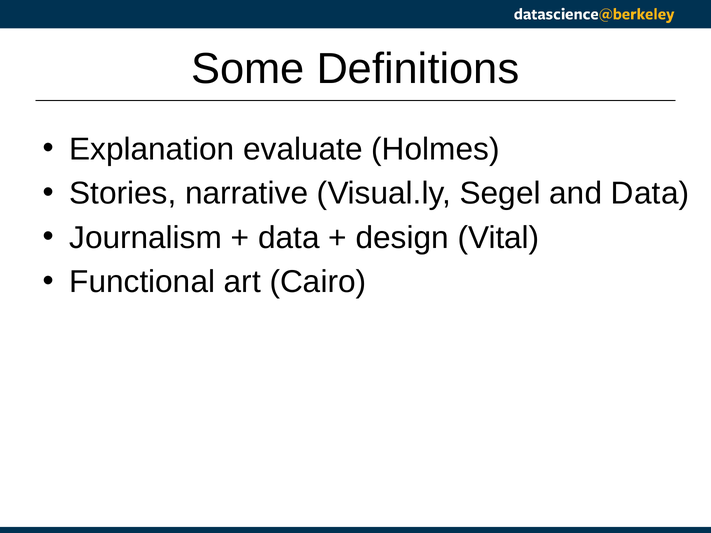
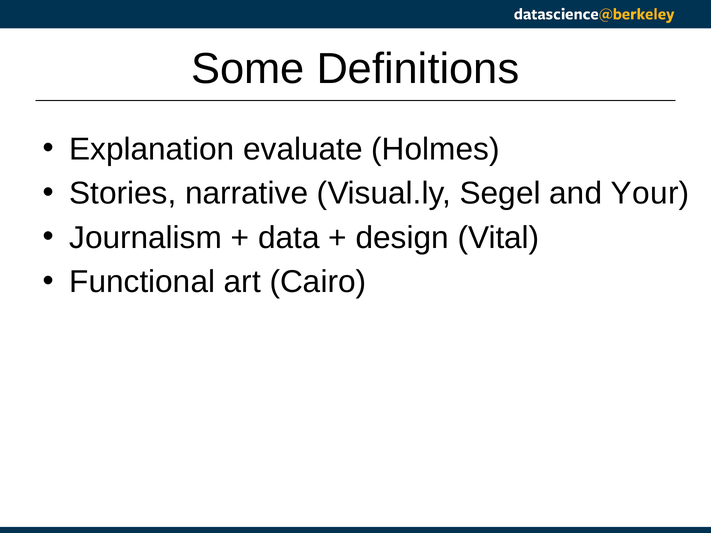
and Data: Data -> Your (650, 193)
